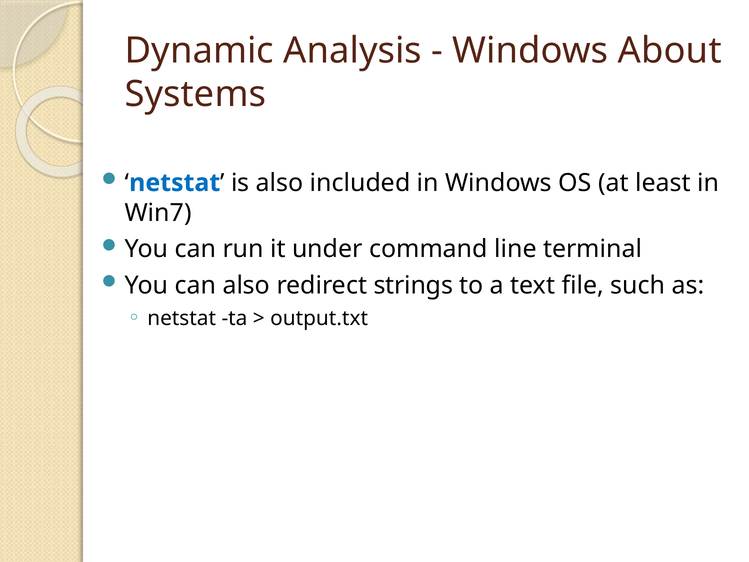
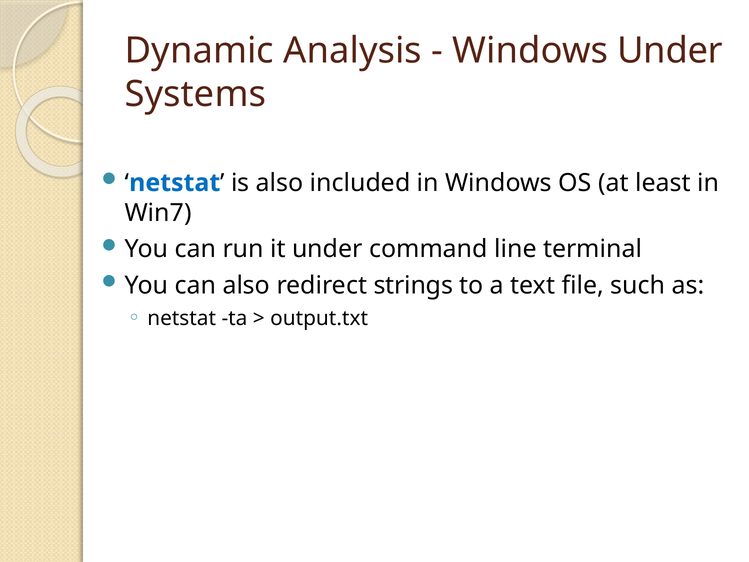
Windows About: About -> Under (670, 51)
